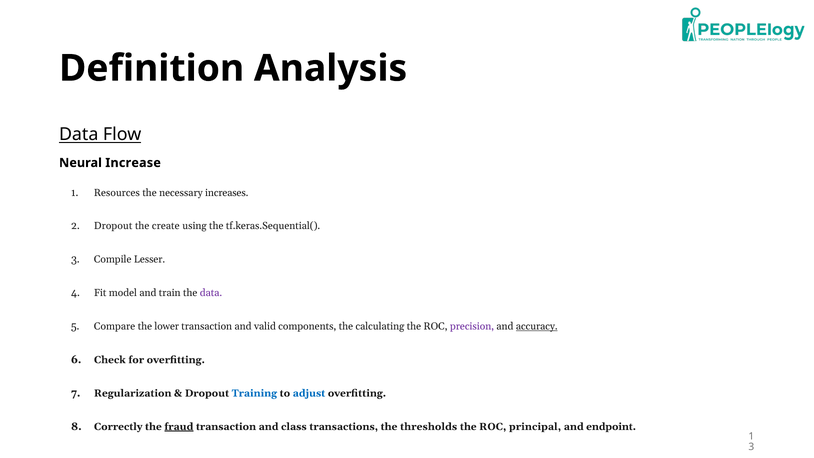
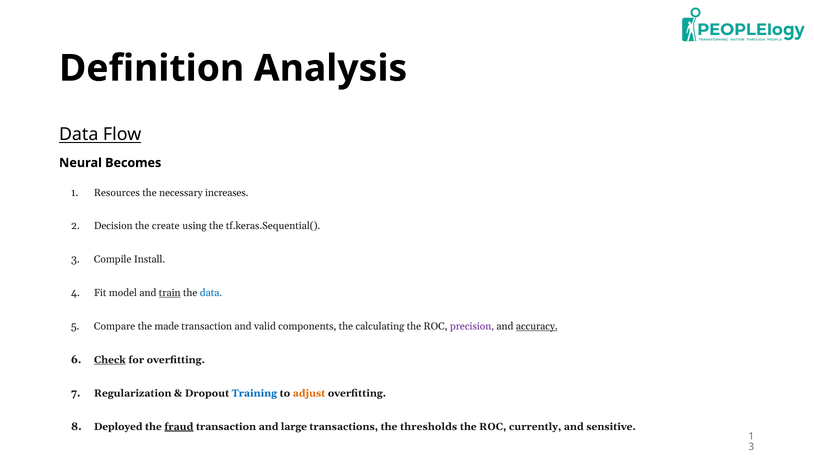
Increase: Increase -> Becomes (133, 163)
Dropout: Dropout -> Decision (113, 226)
Lesser: Lesser -> Install (150, 259)
train underline: none -> present (170, 293)
data colour: purple -> blue (211, 293)
lower: lower -> made (167, 326)
Check underline: none -> present (110, 360)
adjust colour: blue -> orange (309, 393)
Correctly: Correctly -> Deployed (118, 427)
class: class -> large (294, 427)
principal: principal -> currently (535, 427)
endpoint: endpoint -> sensitive (611, 427)
